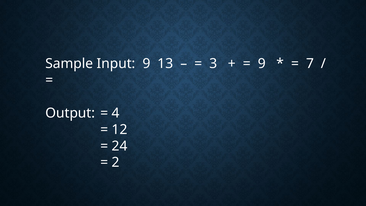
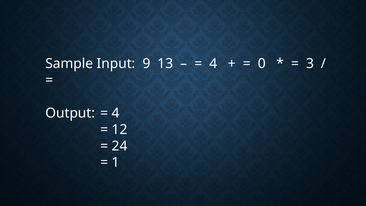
3: 3 -> 4 (213, 64)
9: 9 -> 0 (262, 64)
7: 7 -> 3 (310, 64)
2: 2 -> 1 (116, 162)
